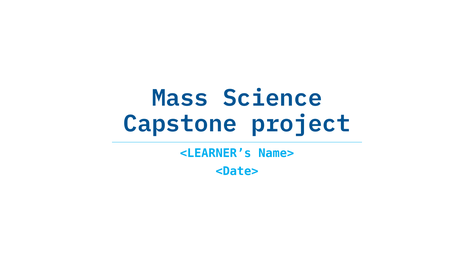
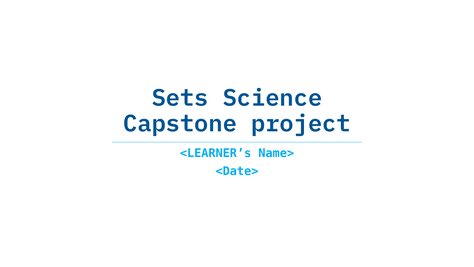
Mass: Mass -> Sets (180, 98)
